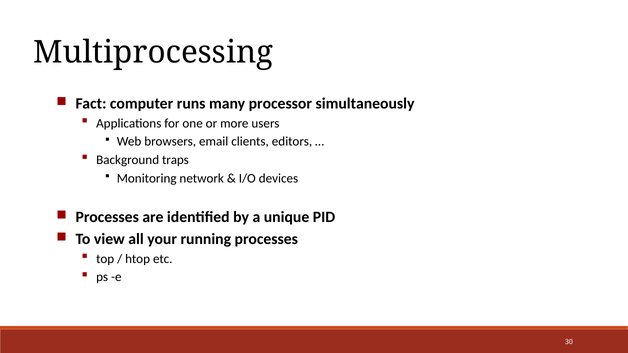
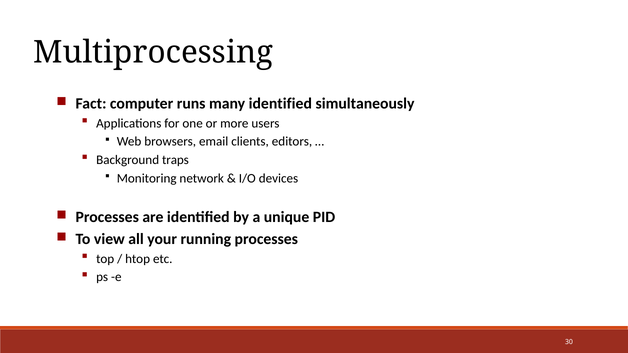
many processor: processor -> identified (280, 104)
